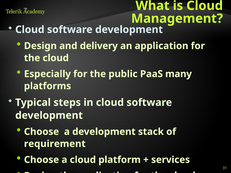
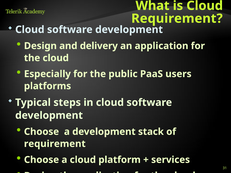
Management: Management -> Requirement (177, 19)
many: many -> users (178, 74)
